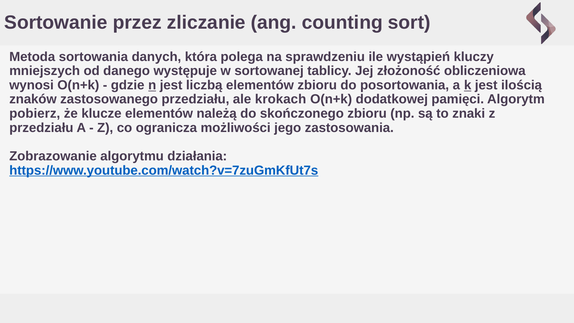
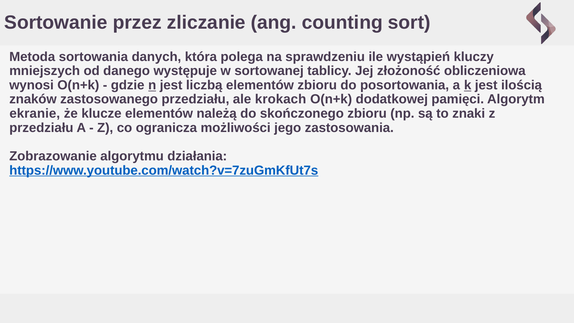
pobierz: pobierz -> ekranie (35, 113)
